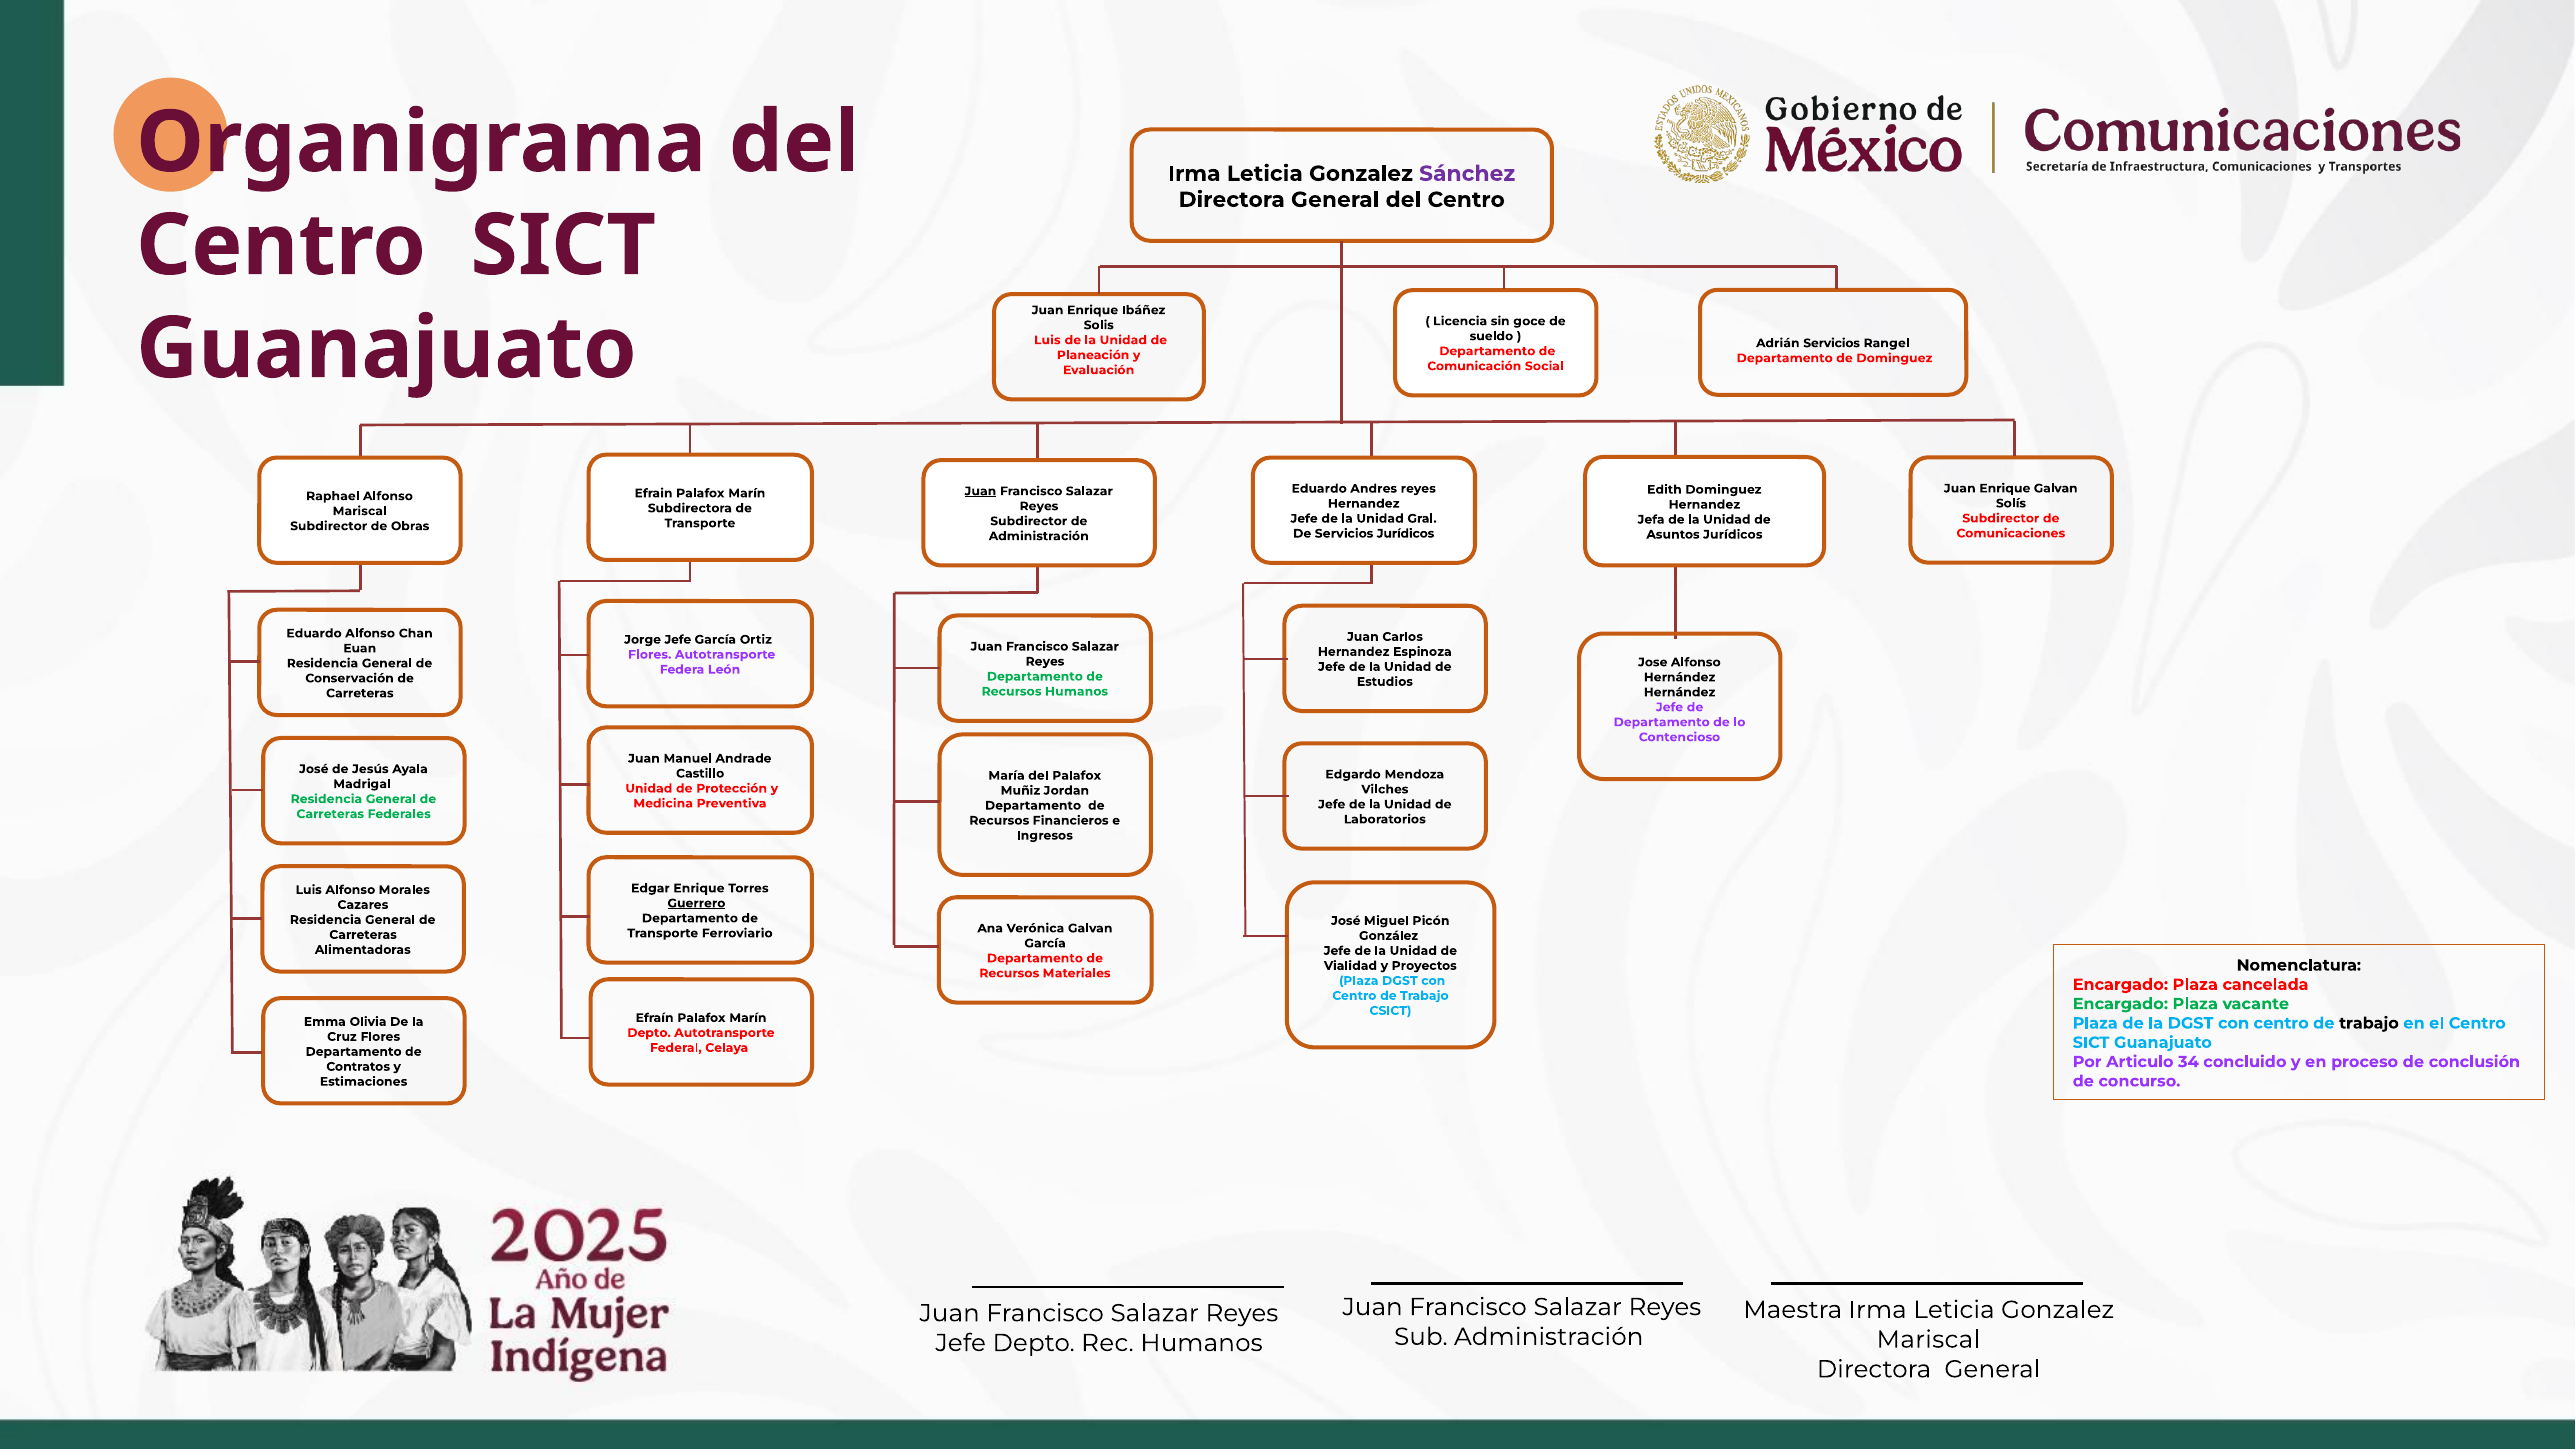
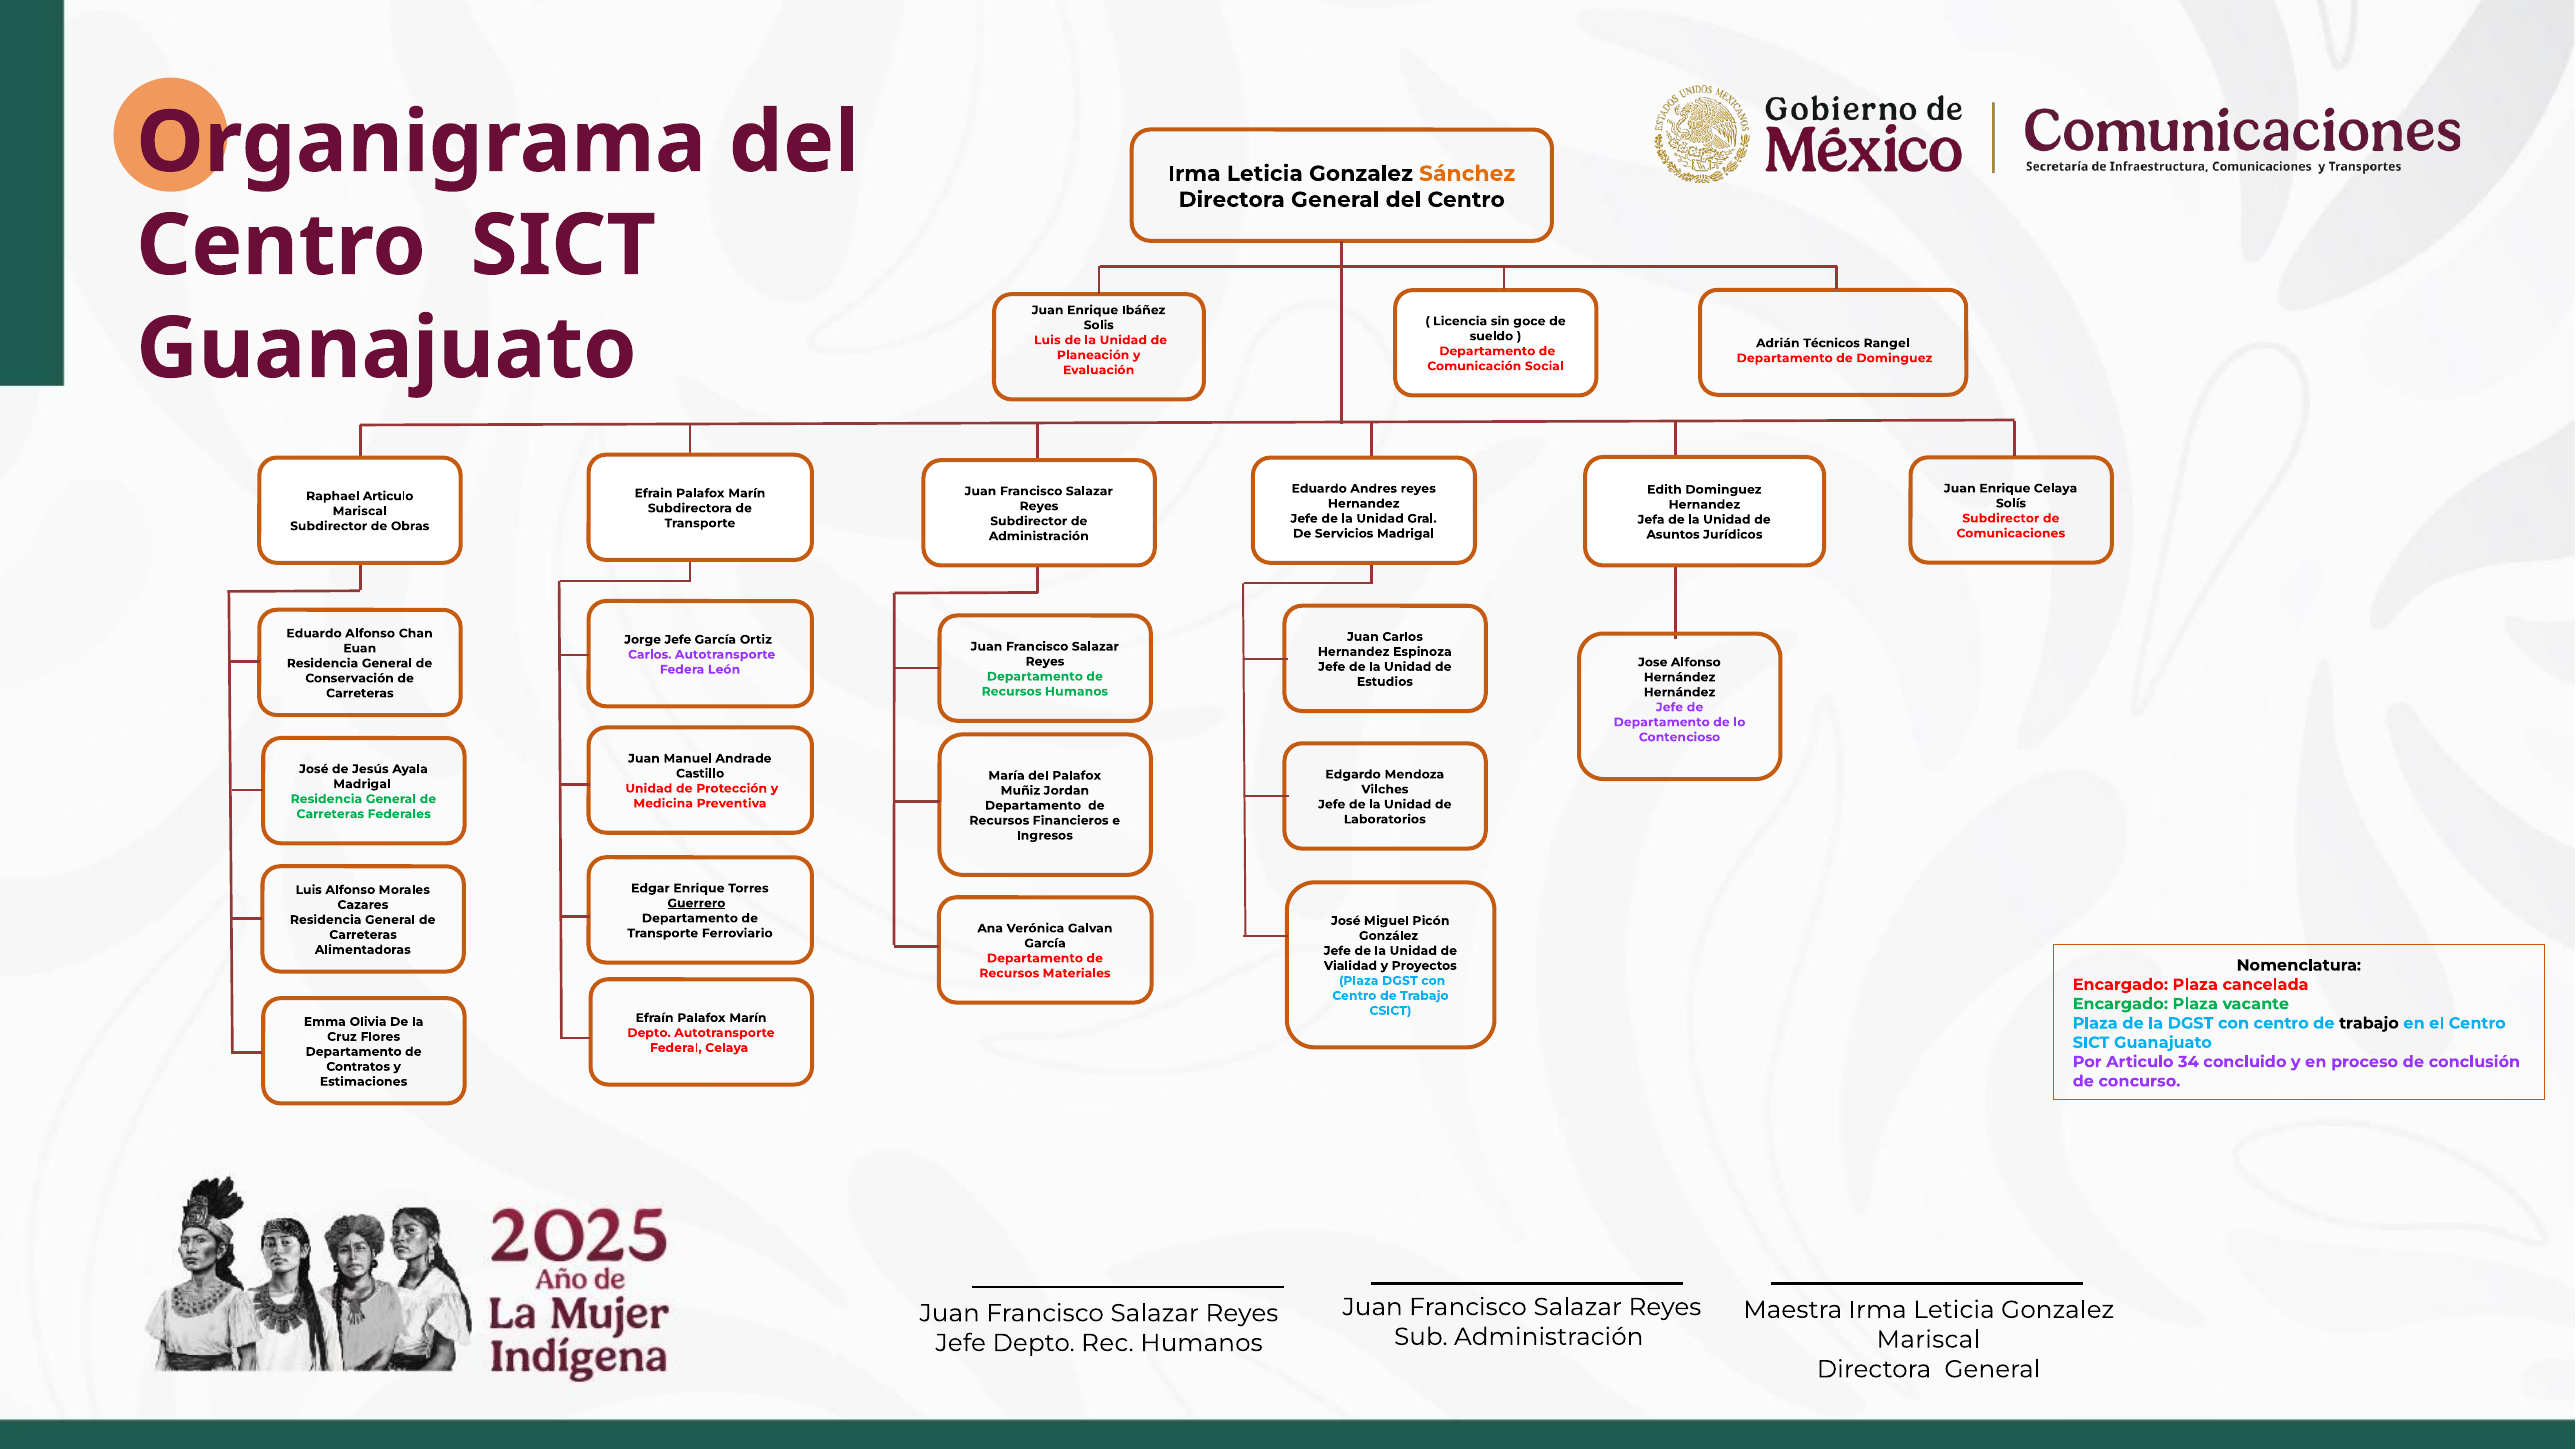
Sánchez colour: purple -> orange (1467, 174)
Adrián Servicios: Servicios -> Técnicos (1832, 343)
Enrique Galvan: Galvan -> Celaya (2056, 488)
Juan underline: present -> none (980, 491)
Raphael Alfonso: Alfonso -> Articulo (388, 496)
Servicios Jurídicos: Jurídicos -> Madrigal (1405, 534)
Flores: Flores -> Carlos (650, 655)
